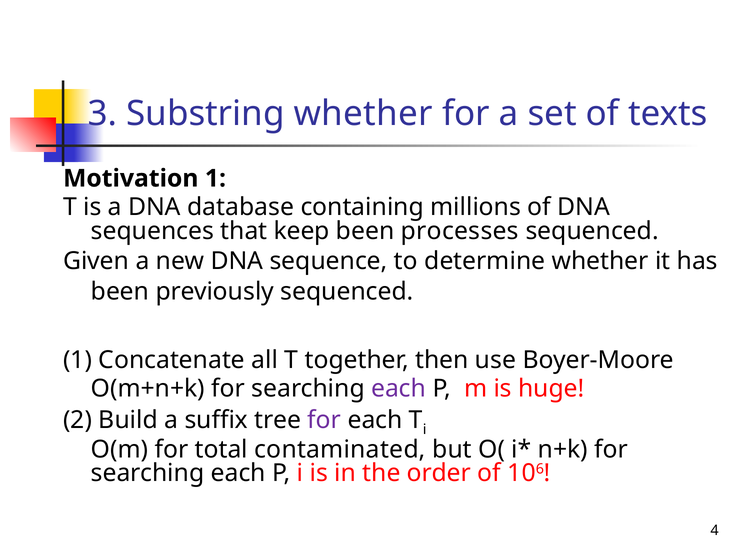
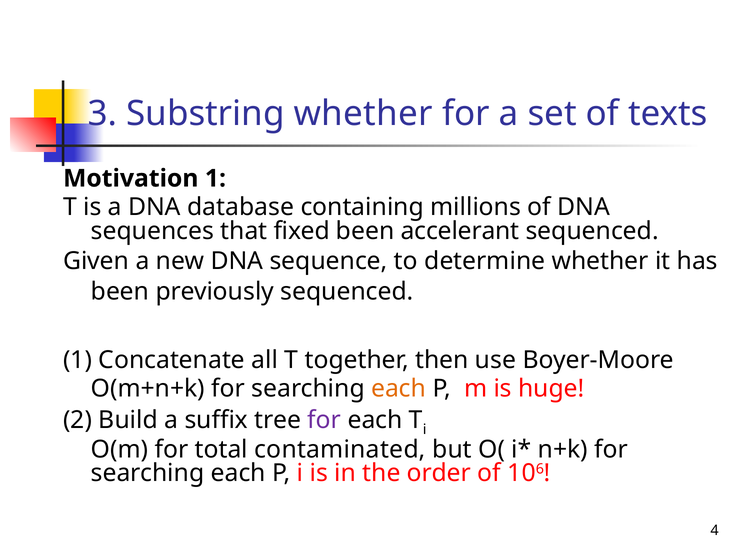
keep: keep -> fixed (302, 231)
processes: processes -> accelerant (460, 231)
each colour: purple -> orange (399, 388)
